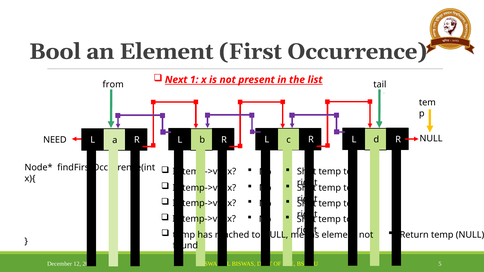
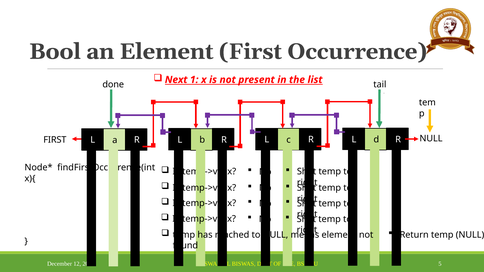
from: from -> done (113, 84)
NEED: NEED -> FIRST (55, 140)
